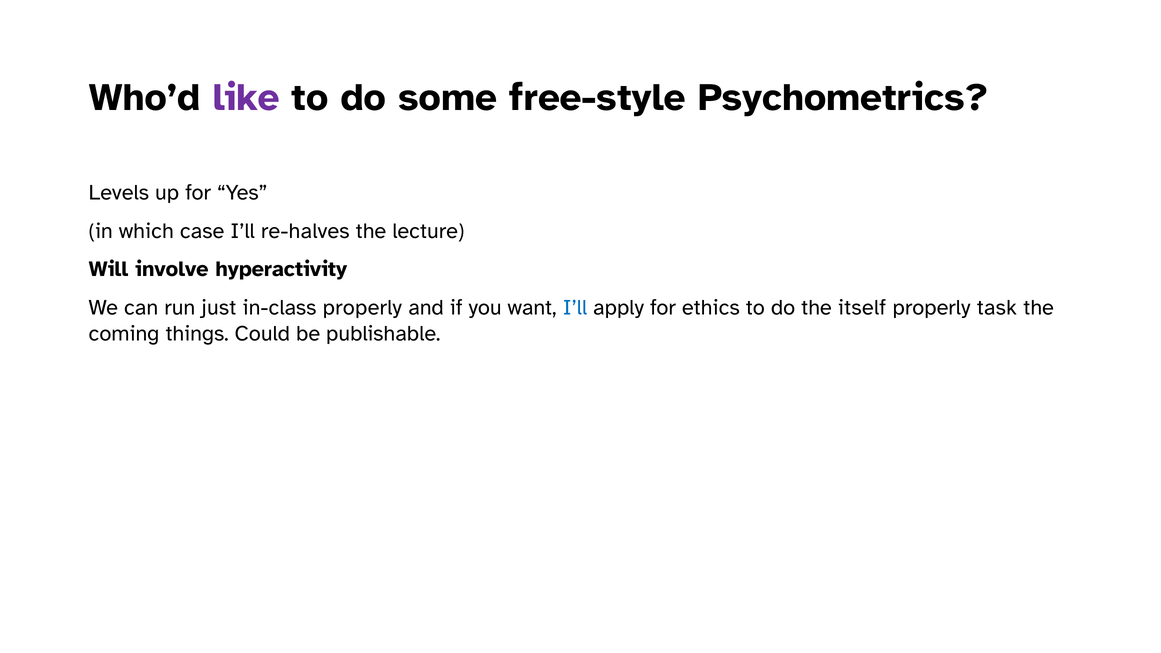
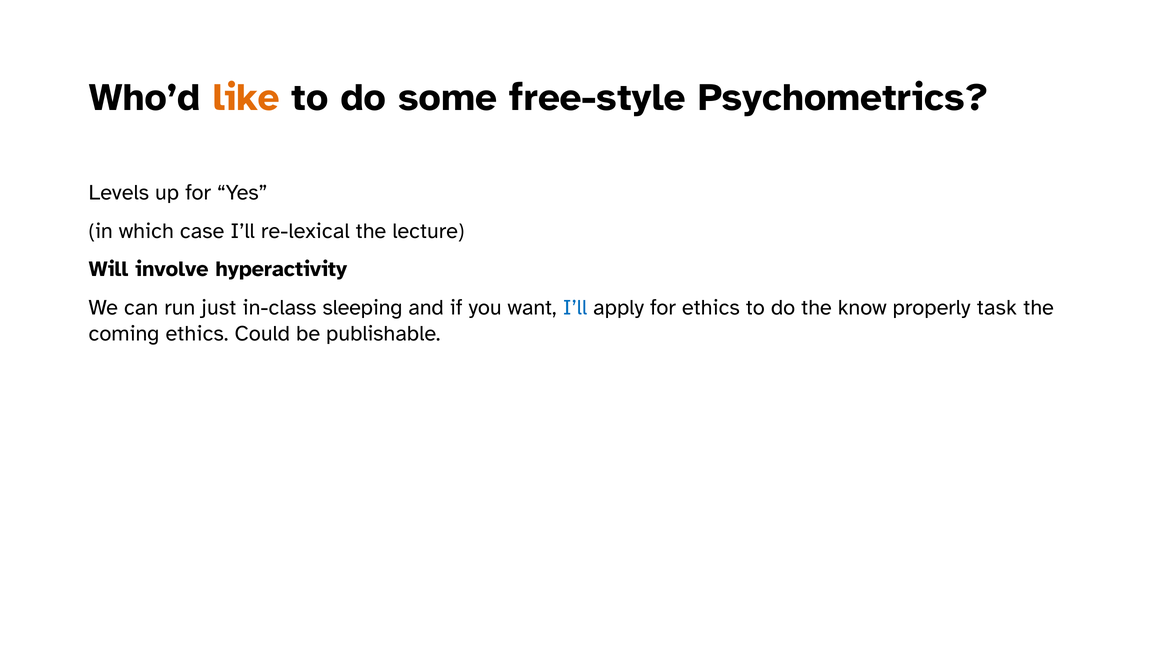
like colour: purple -> orange (246, 98)
re-halves: re-halves -> re-lexical (305, 231)
in-class properly: properly -> sleeping (363, 307)
itself: itself -> know (862, 307)
coming things: things -> ethics (197, 334)
